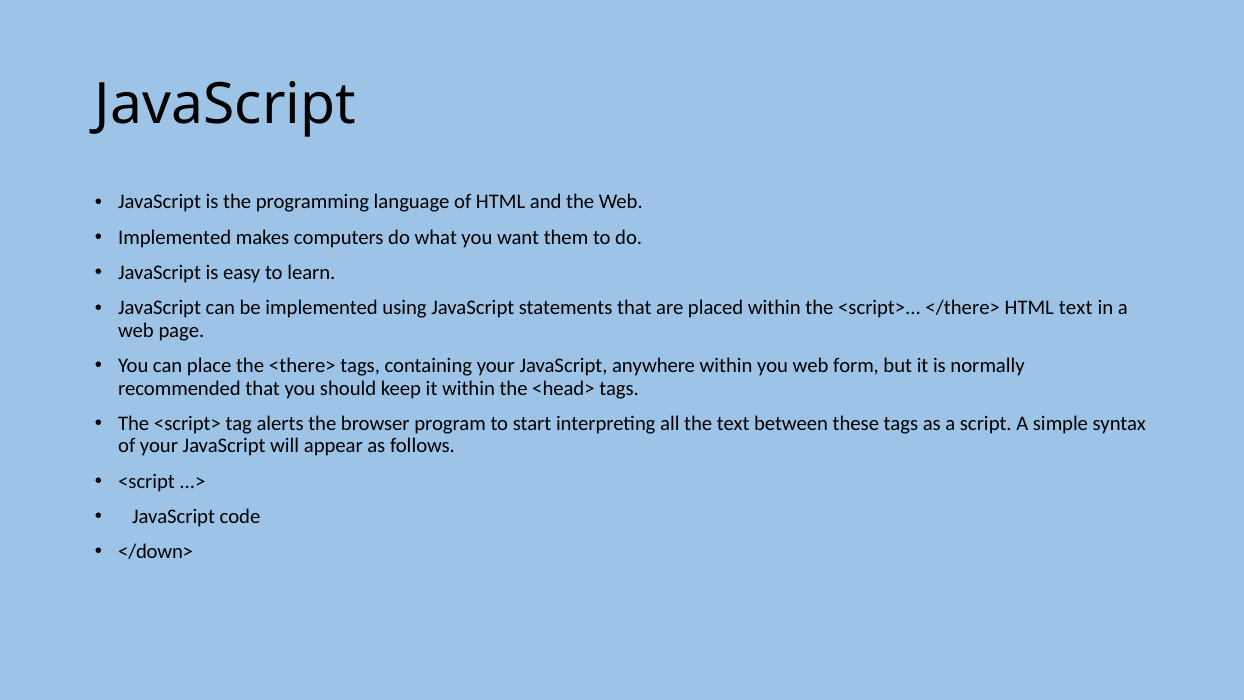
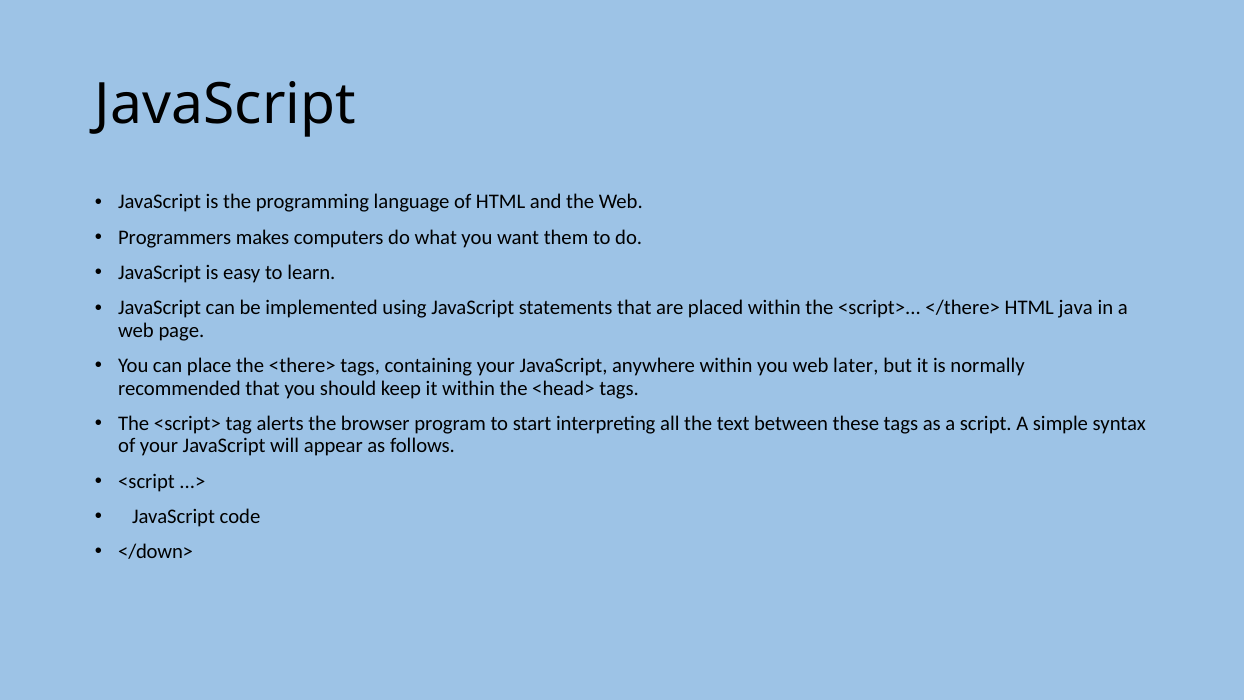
Implemented: Implemented -> Programmers (175, 237)
HTML text: text -> java (1076, 308)
form: form -> later (856, 366)
